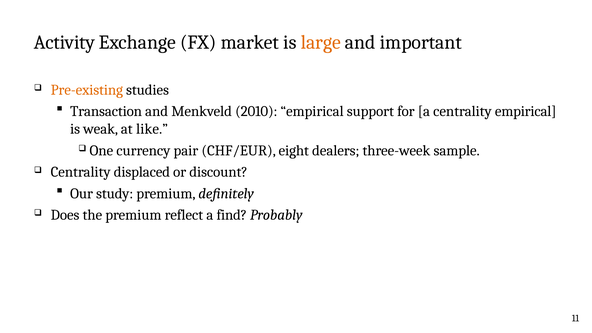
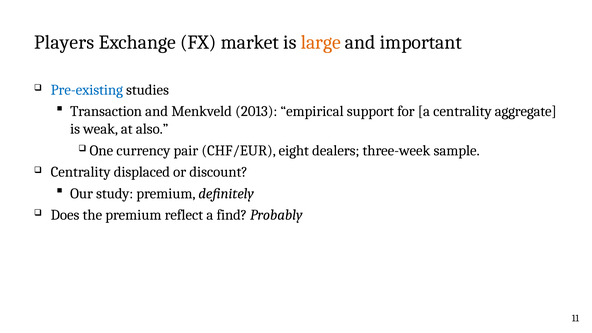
Activity: Activity -> Players (64, 42)
Pre-existing colour: orange -> blue (87, 90)
2010: 2010 -> 2013 (256, 111)
centrality empirical: empirical -> aggregate (526, 111)
like: like -> also (152, 129)
